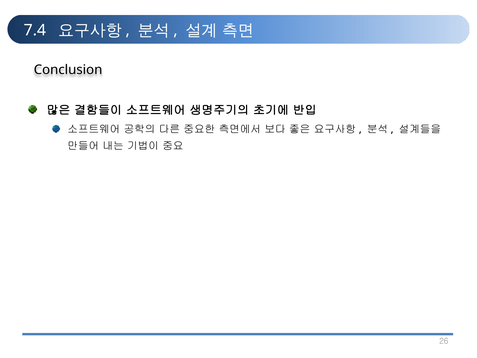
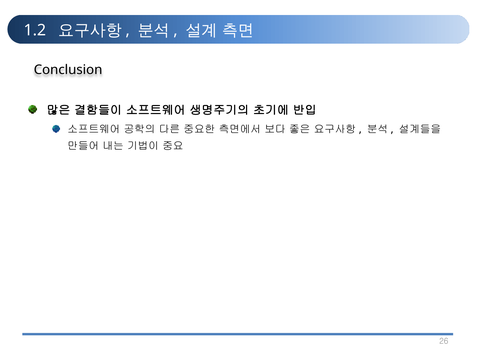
7.4: 7.4 -> 1.2 (35, 30)
